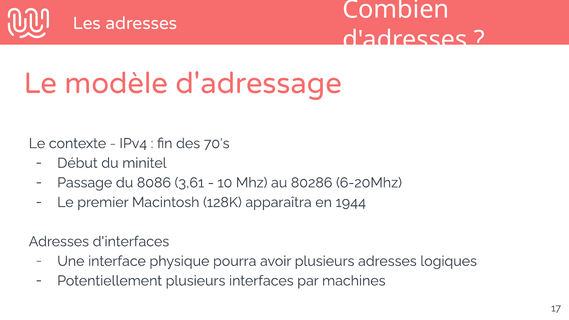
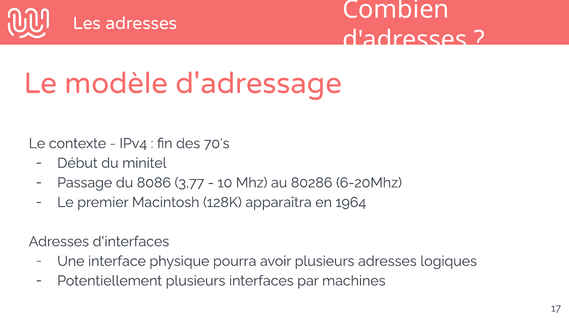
3,61: 3,61 -> 3,77 (189, 183)
1944: 1944 -> 1964 (351, 202)
